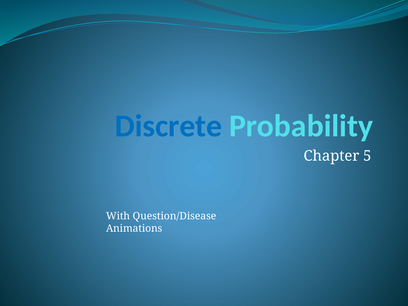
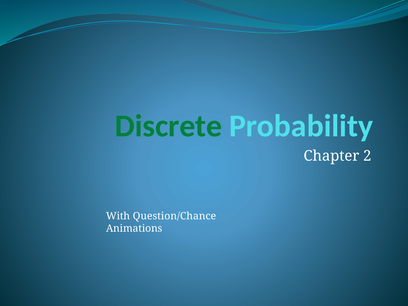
Discrete colour: blue -> green (169, 126)
5: 5 -> 2 (367, 156)
Question/Disease: Question/Disease -> Question/Chance (174, 216)
